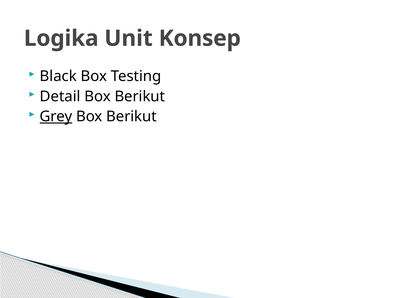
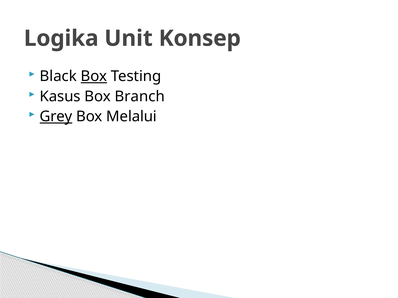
Box underline: none -> present (94, 76)
Detail: Detail -> Kasus (60, 97)
Berikut: Berikut -> Branch (140, 97)
Berikut: Berikut -> Melalui (132, 117)
